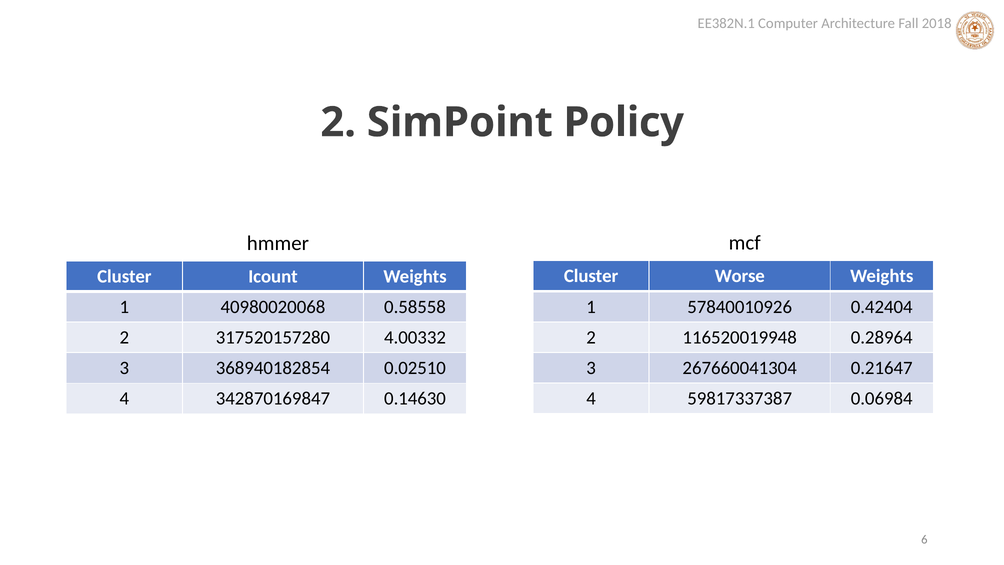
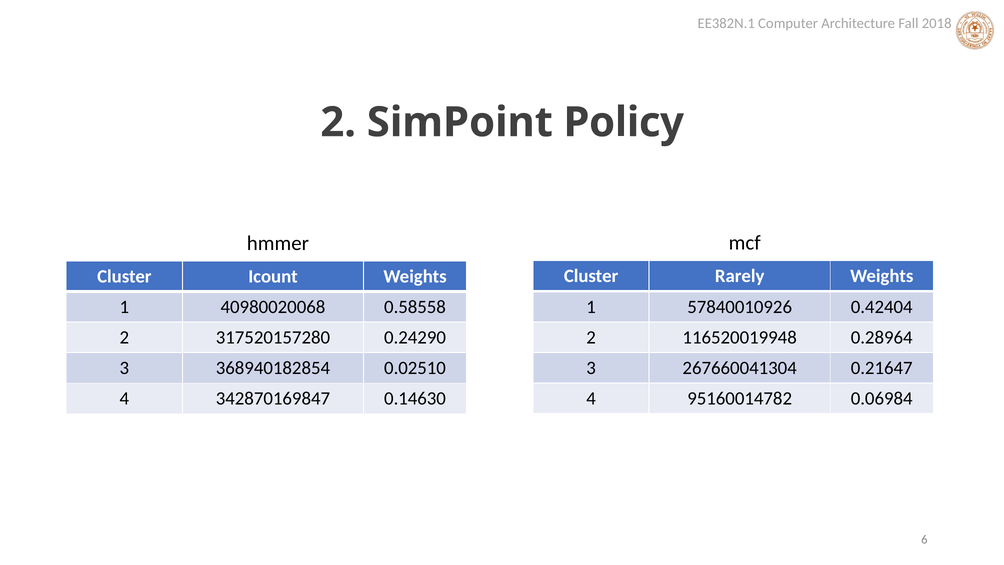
Worse: Worse -> Rarely (740, 276)
4.00332: 4.00332 -> 0.24290 (415, 337)
59817337387: 59817337387 -> 95160014782 (740, 398)
